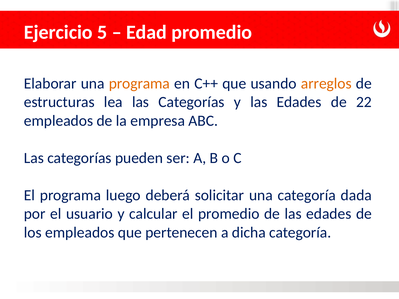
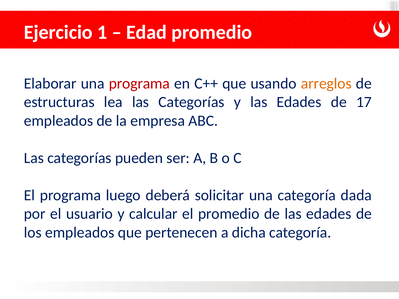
5: 5 -> 1 (102, 32)
programa colour: orange -> red (139, 84)
22: 22 -> 17 (364, 102)
